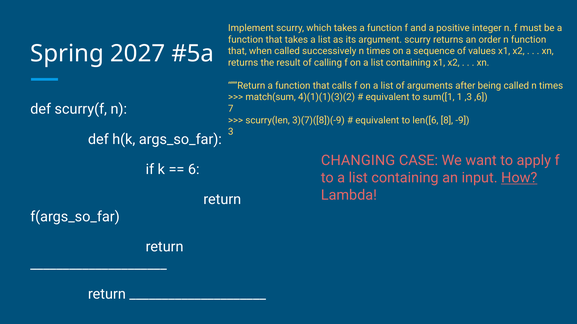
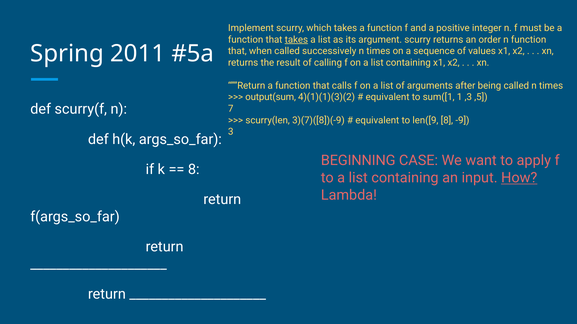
takes underline: none -> present (296, 40)
2027: 2027 -> 2011 (138, 54)
match(sum: match(sum -> output(sum (271, 97)
,6: ,6 -> ,5 (481, 97)
len([6: len([6 -> len([9 (425, 120)
CHANGING: CHANGING -> BEGINNING (358, 161)
6: 6 -> 8 (194, 170)
